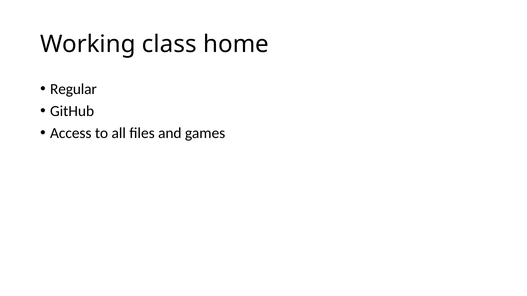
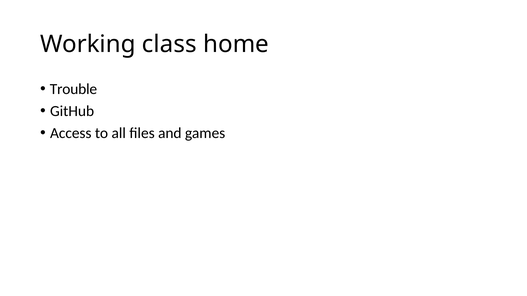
Regular: Regular -> Trouble (73, 89)
